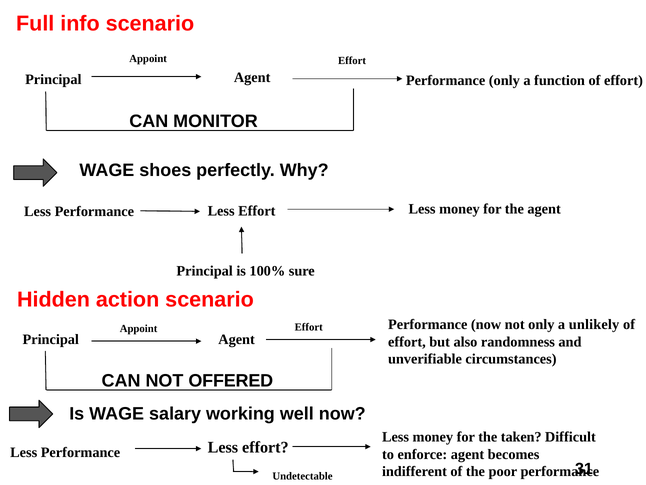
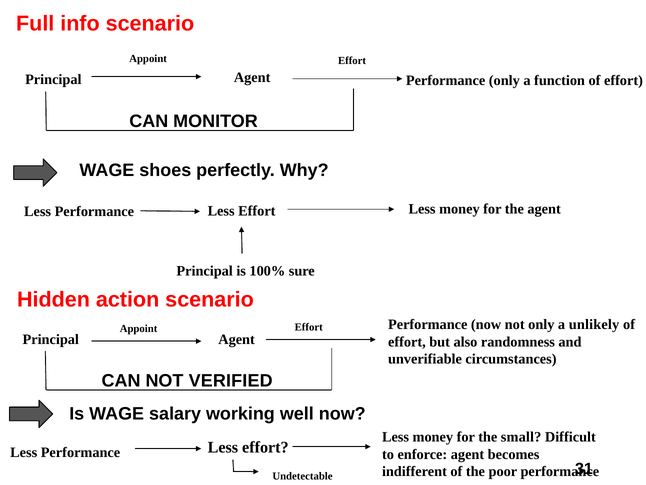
OFFERED: OFFERED -> VERIFIED (231, 380)
taken: taken -> small (521, 437)
